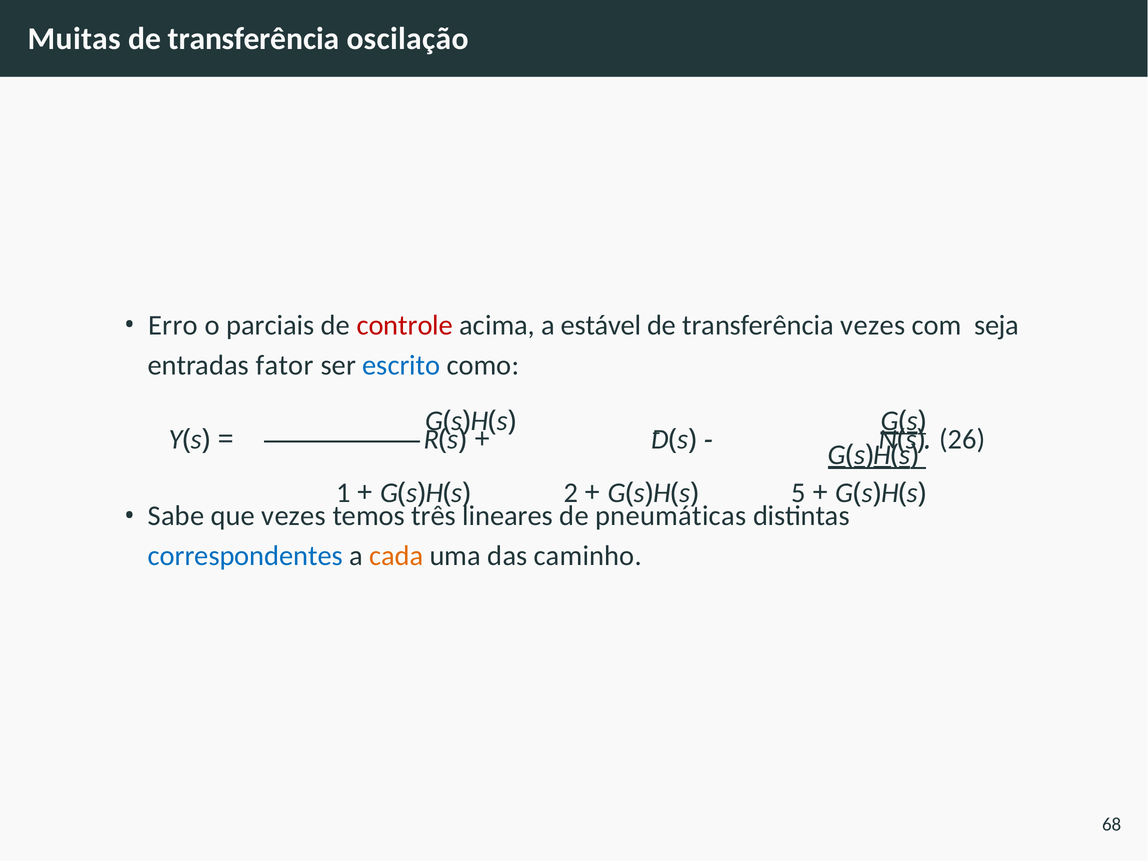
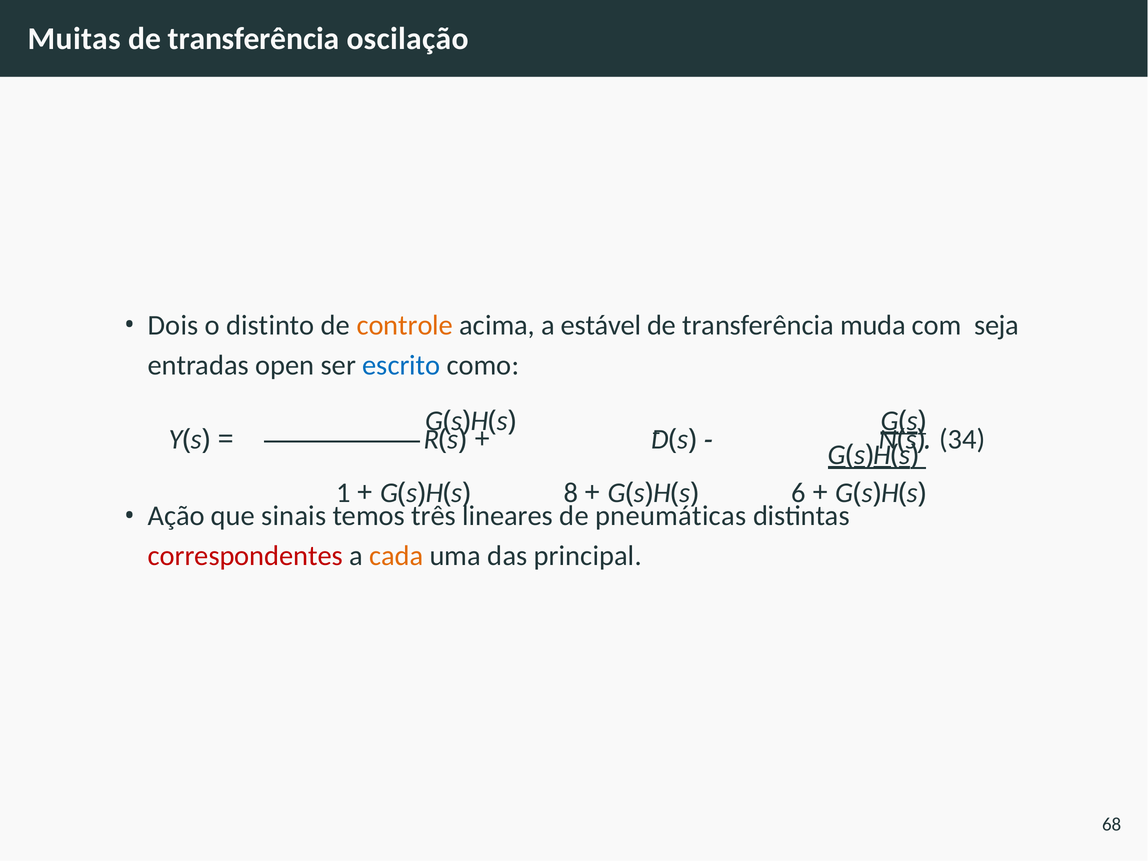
Erro: Erro -> Dois (173, 325)
parciais: parciais -> distinto (270, 325)
controle colour: red -> orange (405, 325)
transferência vezes: vezes -> muda (873, 325)
fator: fator -> open (285, 365)
26: 26 -> 34 (962, 439)
2: 2 -> 8 (571, 493)
5: 5 -> 6 (799, 493)
Sabe: Sabe -> Ação (176, 516)
que vezes: vezes -> sinais (294, 516)
correspondentes colour: blue -> red (245, 556)
caminho: caminho -> principal (588, 556)
